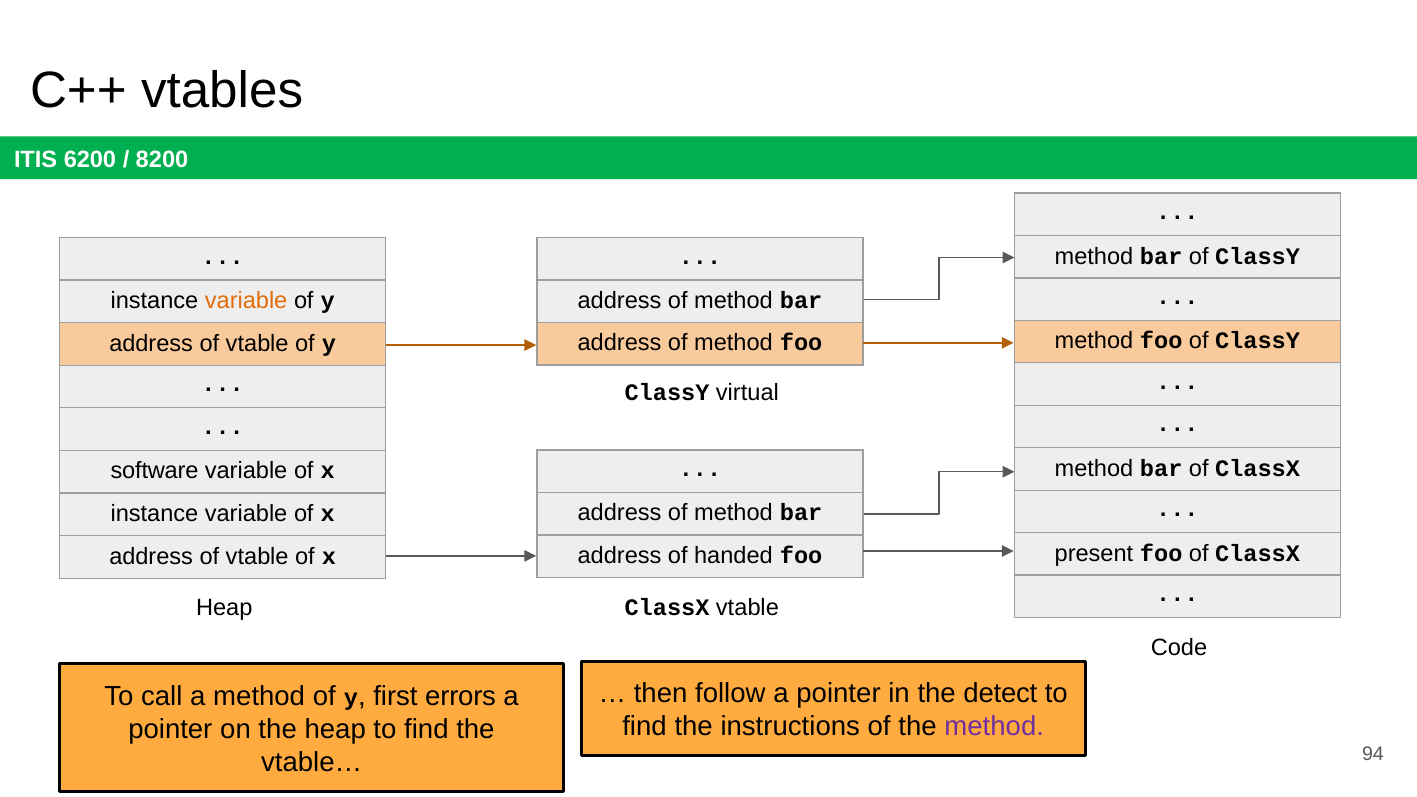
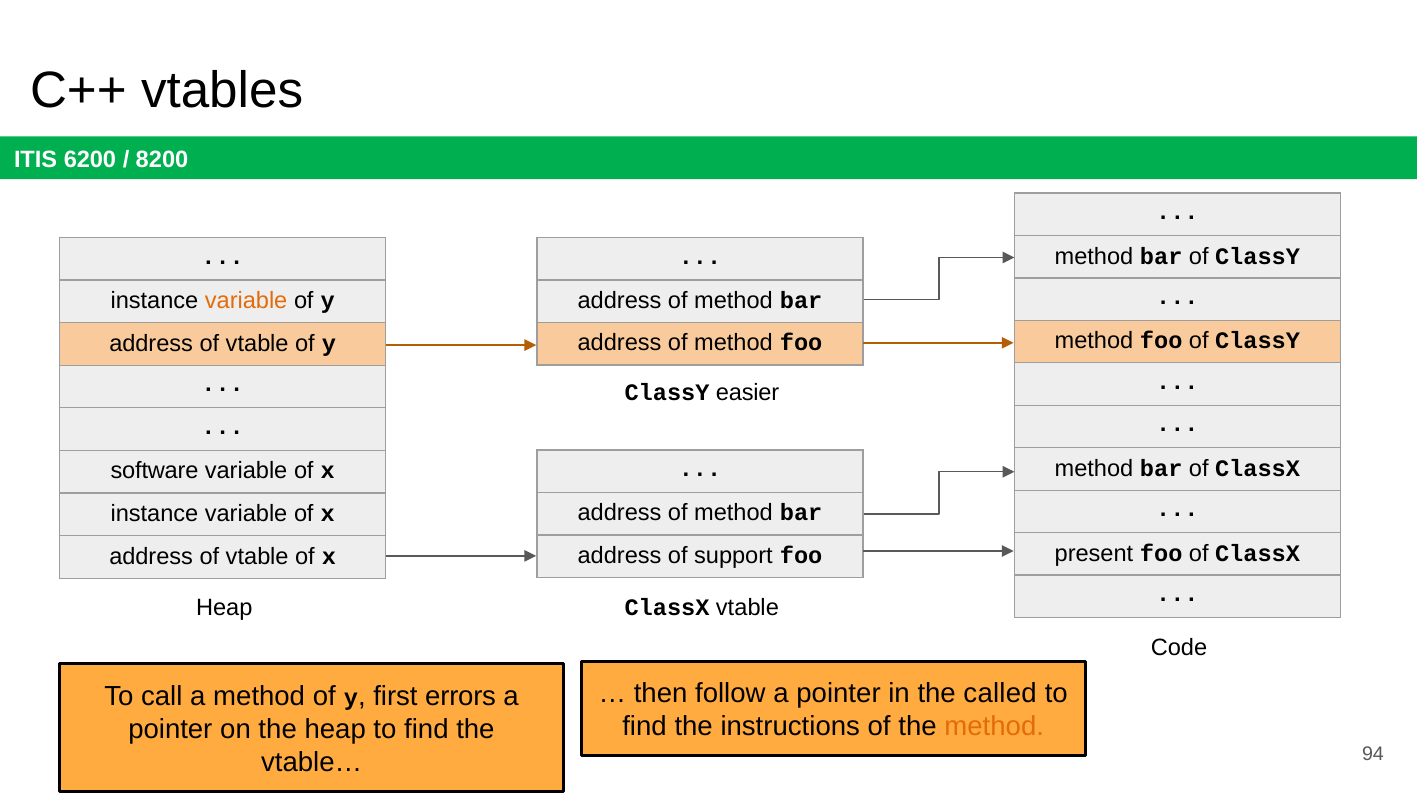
virtual: virtual -> easier (748, 393)
handed: handed -> support (733, 556)
detect: detect -> called (1000, 694)
method colour: purple -> orange (994, 727)
